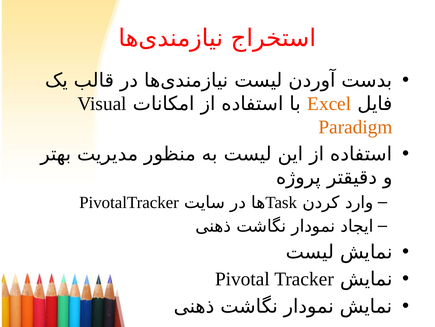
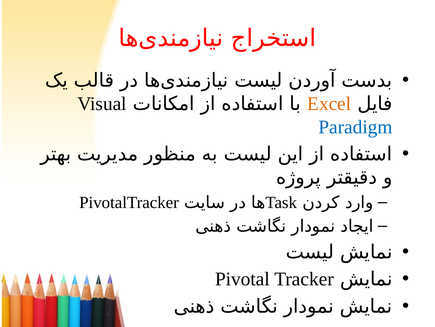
Paradigm colour: orange -> blue (355, 127)
